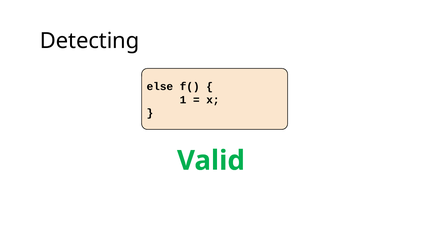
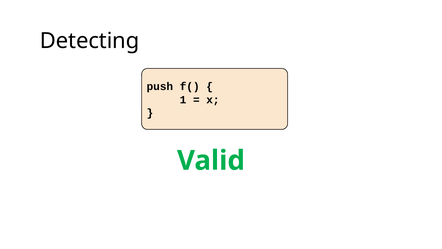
else: else -> push (160, 86)
